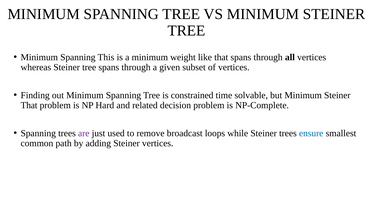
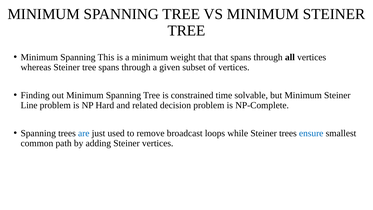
weight like: like -> that (205, 57)
That: That -> Line (29, 105)
are colour: purple -> blue (84, 133)
